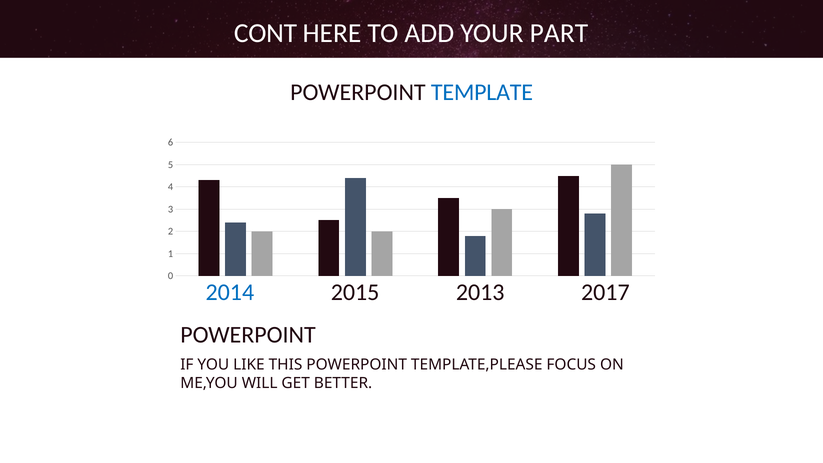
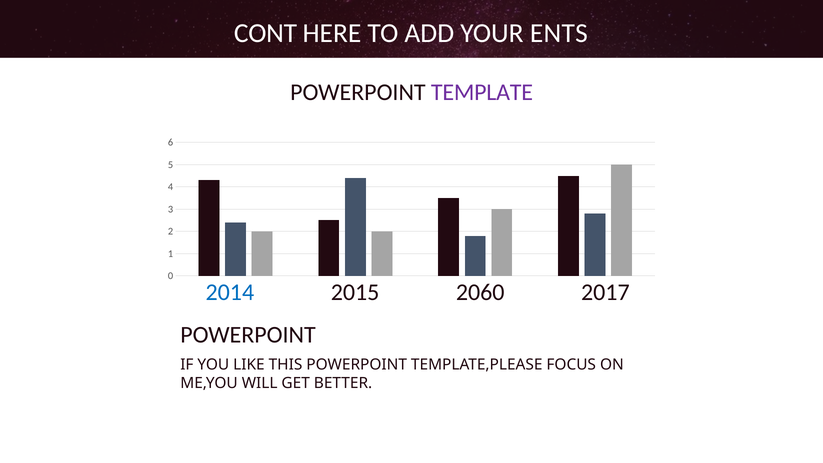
PART: PART -> ENTS (559, 33)
TEMPLATE colour: blue -> purple (482, 92)
2013: 2013 -> 2060 (480, 292)
